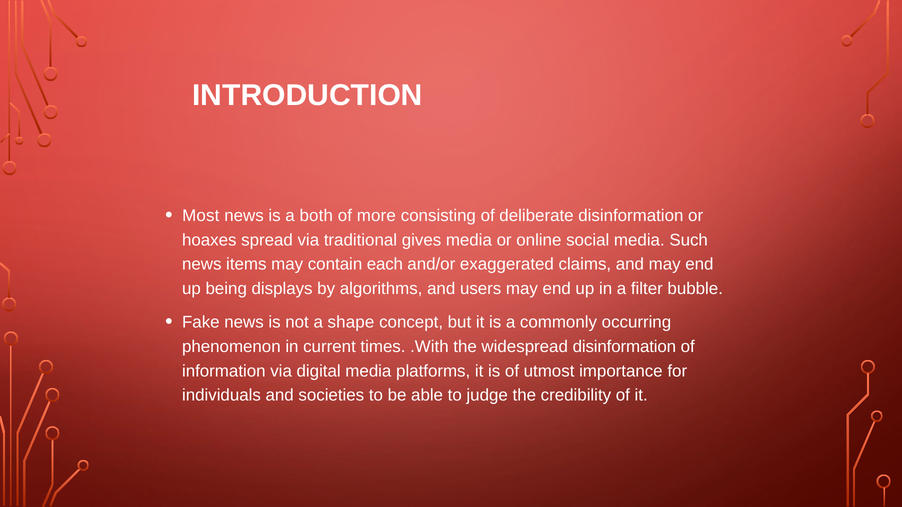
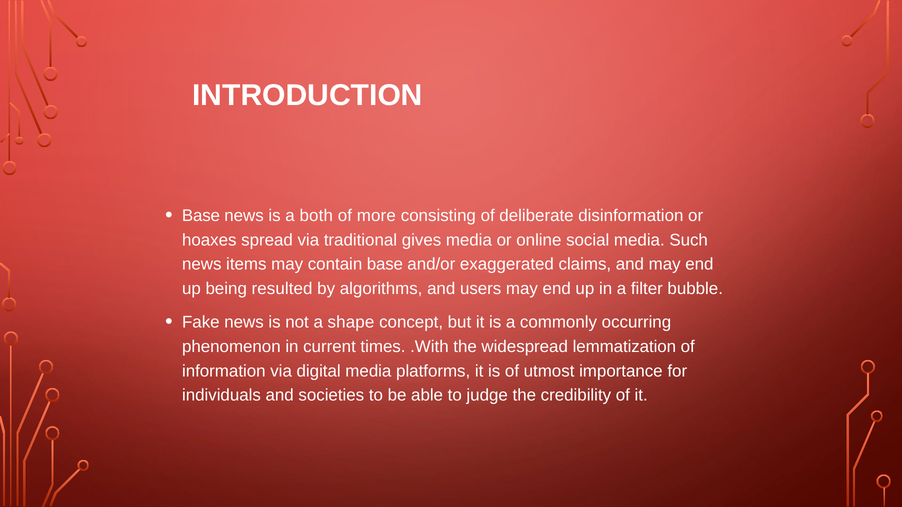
Most: Most -> Base (201, 216)
contain each: each -> base (385, 264)
displays: displays -> resulted (282, 289)
widespread disinformation: disinformation -> lemmatization (624, 347)
